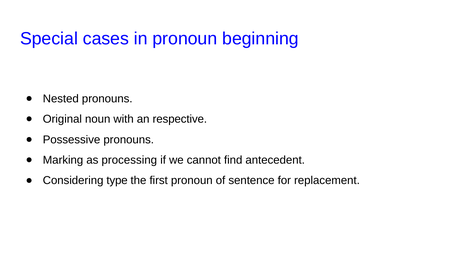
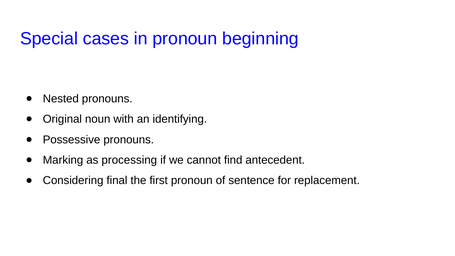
respective: respective -> identifying (180, 119)
type: type -> final (117, 181)
